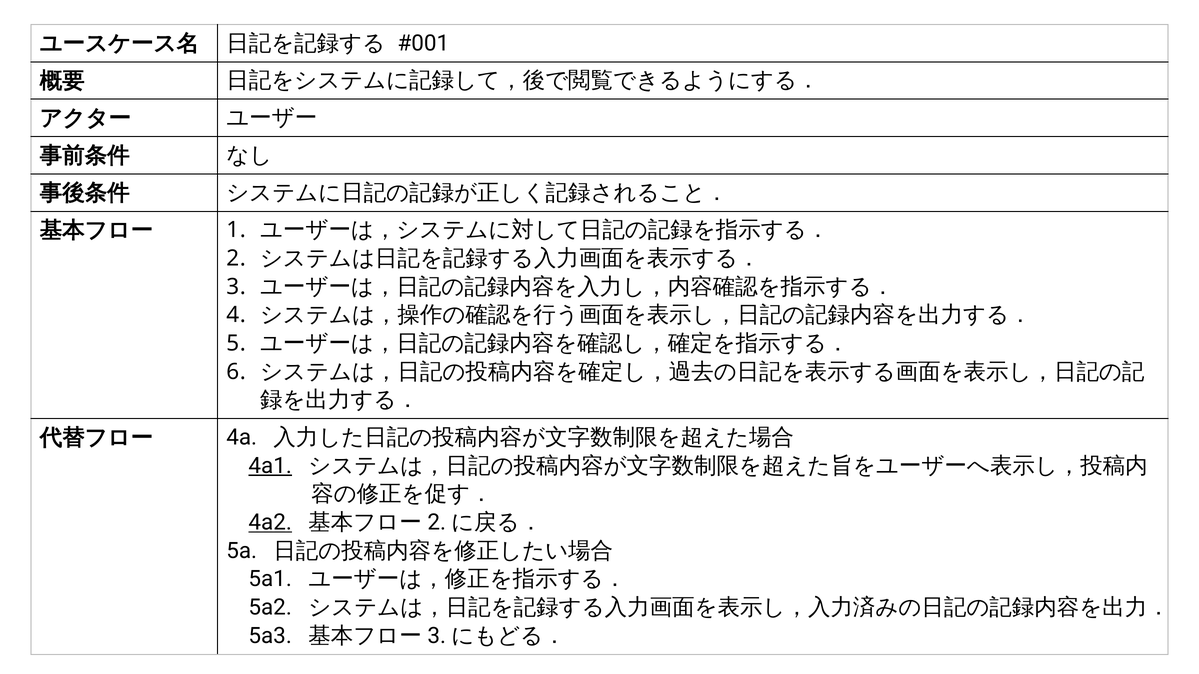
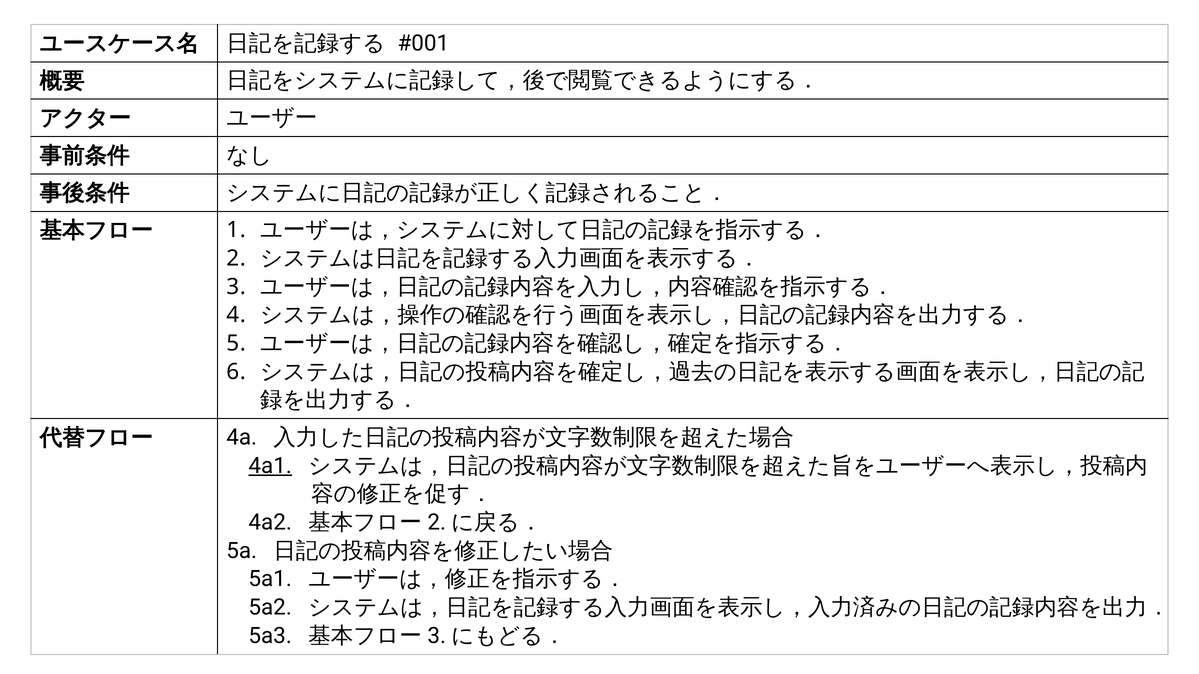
4a2 underline: present -> none (270, 523)
